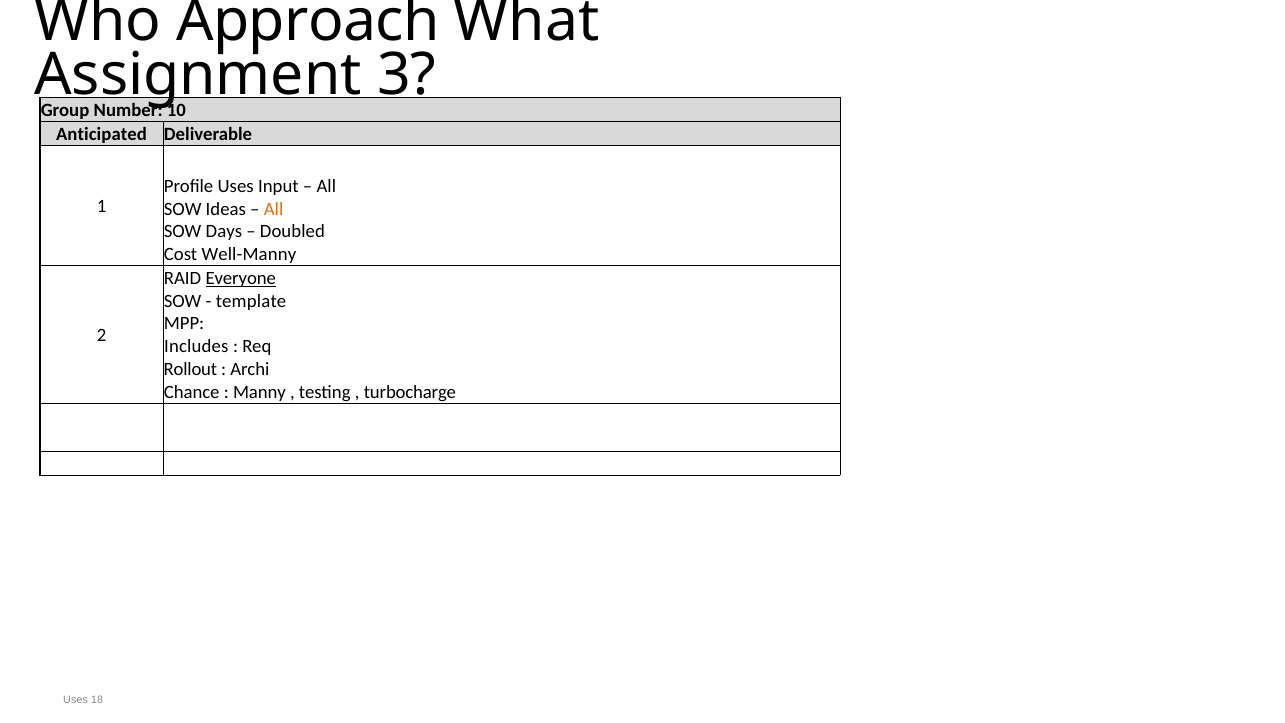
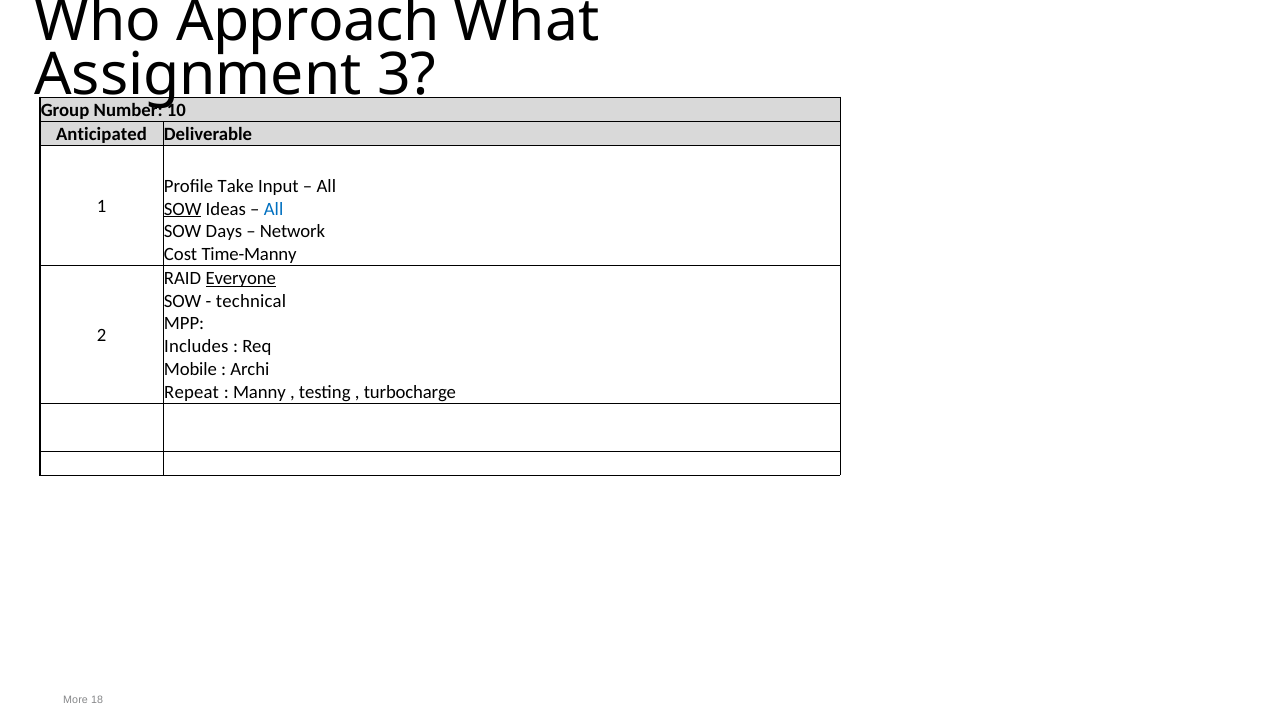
Profile Uses: Uses -> Take (236, 186)
SOW underline: none -> present (183, 209)
All colour: orange -> blue (274, 209)
Doubled: Doubled -> Network (292, 232)
Well-Manny: Well-Manny -> Time-Manny (249, 254)
template: template -> technical (251, 301)
Rollout: Rollout -> Mobile (190, 369)
Chance: Chance -> Repeat (192, 392)
Uses: Uses -> More (76, 700)
